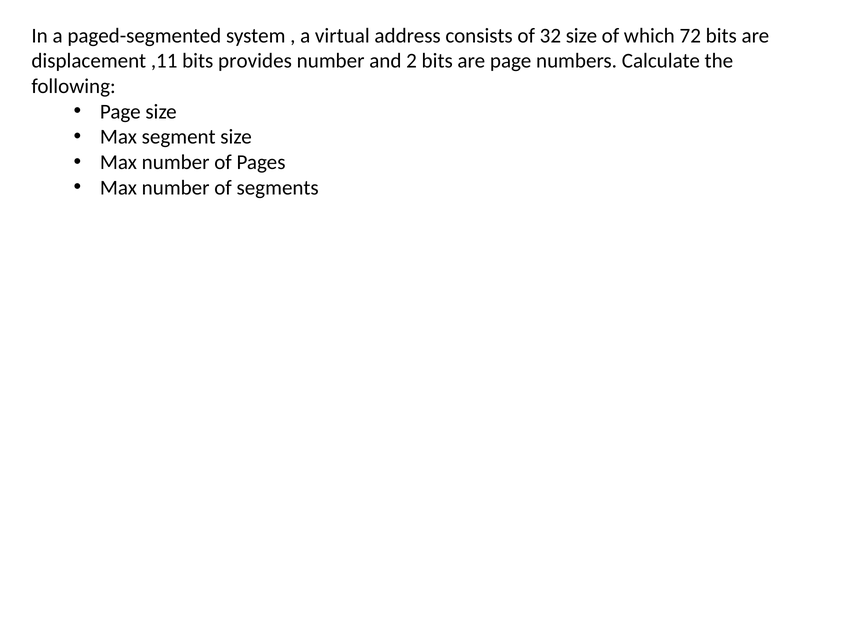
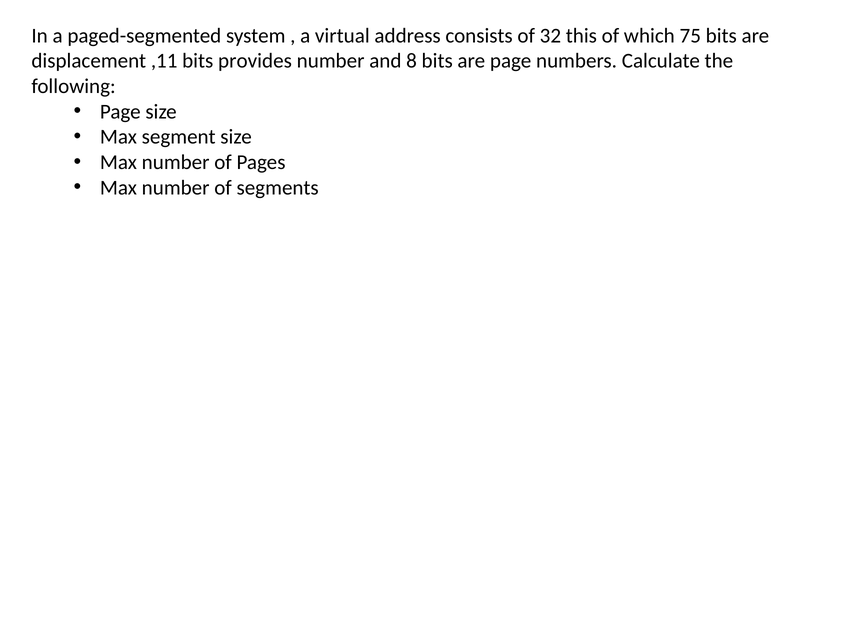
32 size: size -> this (581, 36)
72: 72 -> 75 (690, 36)
2: 2 -> 8 (411, 61)
